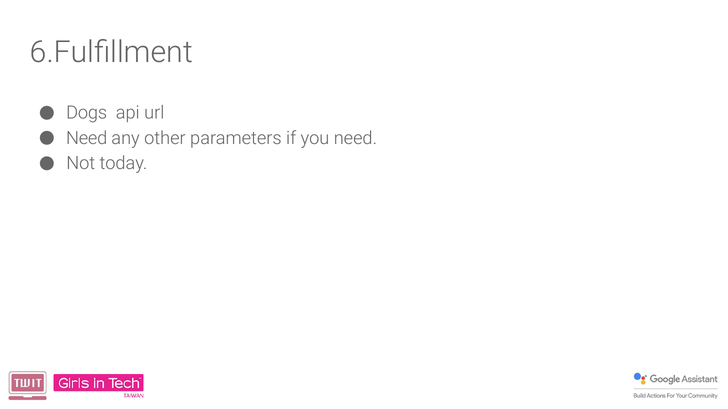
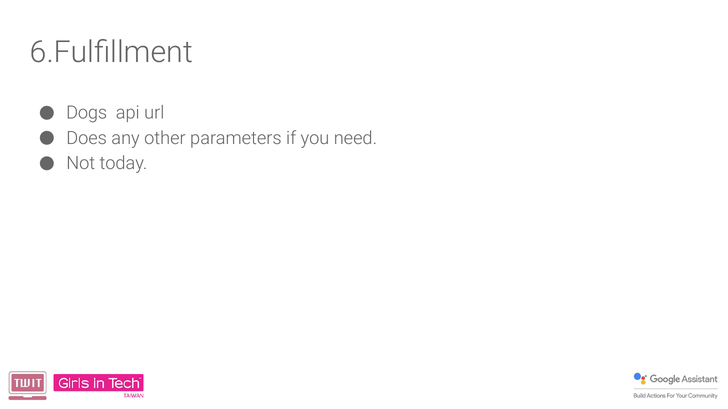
Need: Need -> Does (87, 138)
